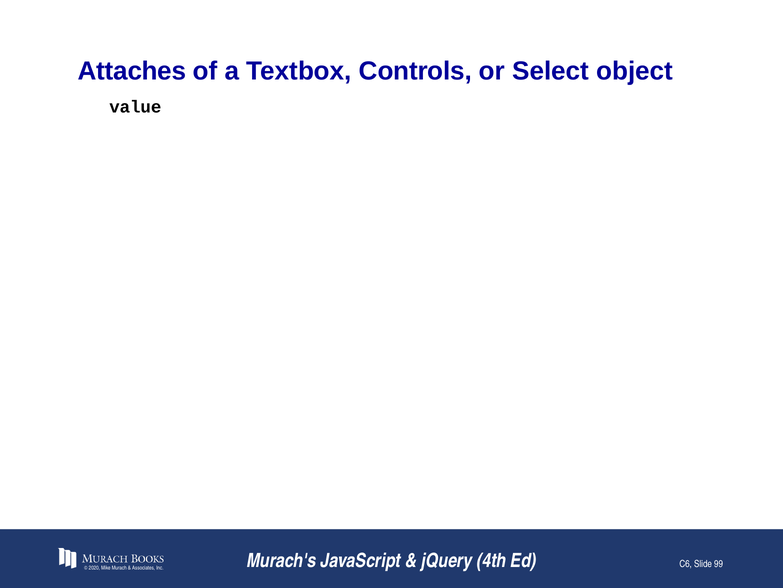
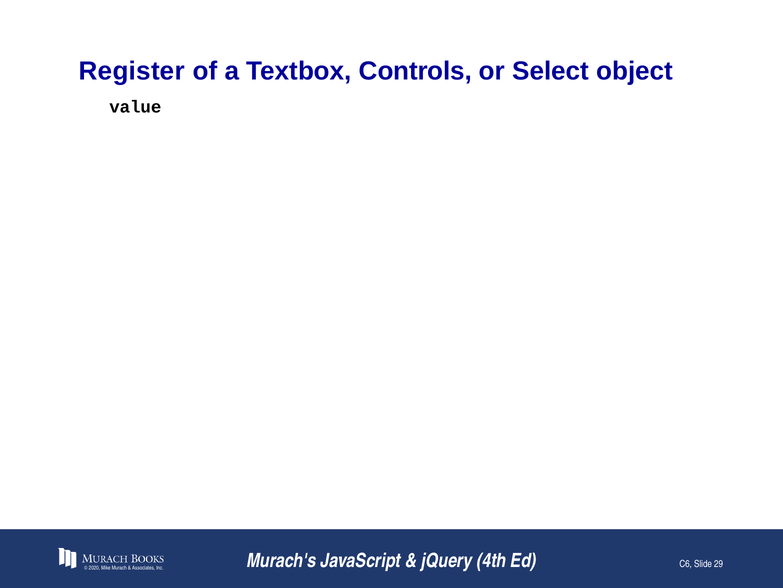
Attaches: Attaches -> Register (132, 71)
99: 99 -> 29 (719, 563)
